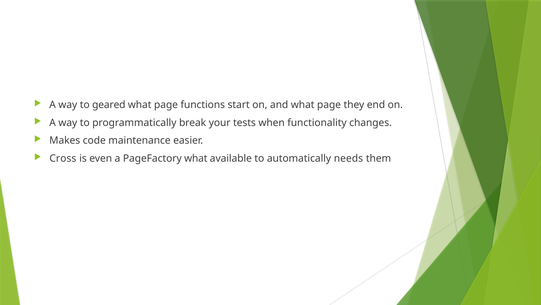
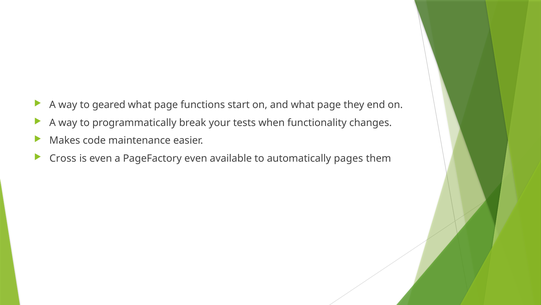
PageFactory what: what -> even (196, 158)
needs: needs -> pages (348, 158)
